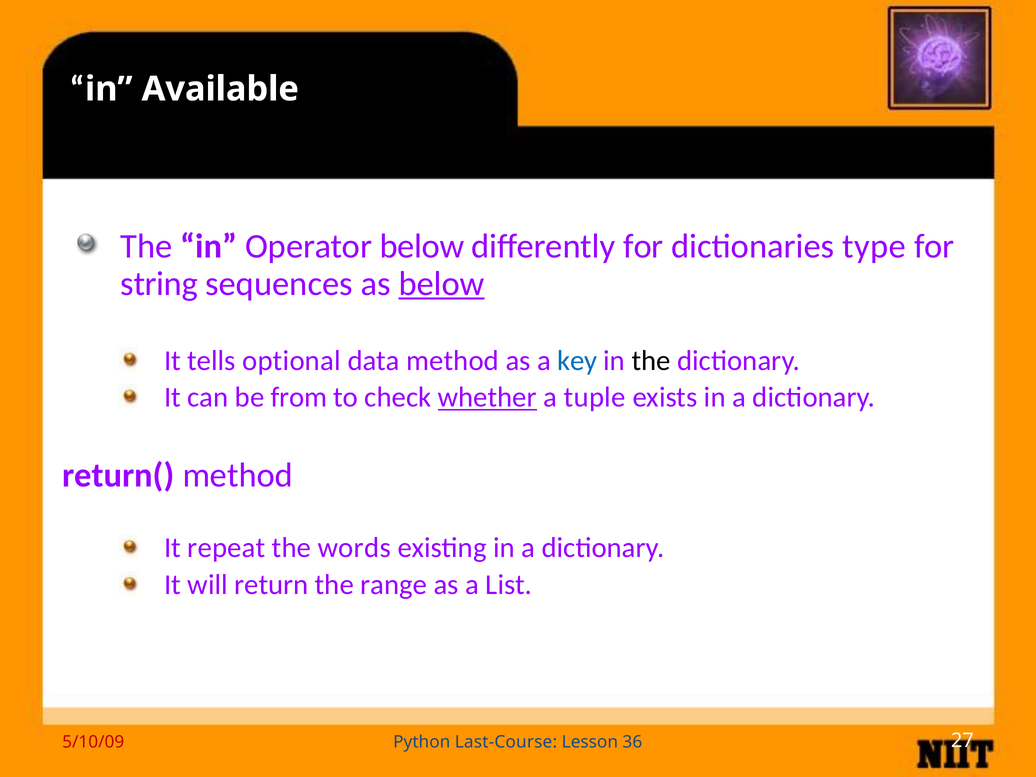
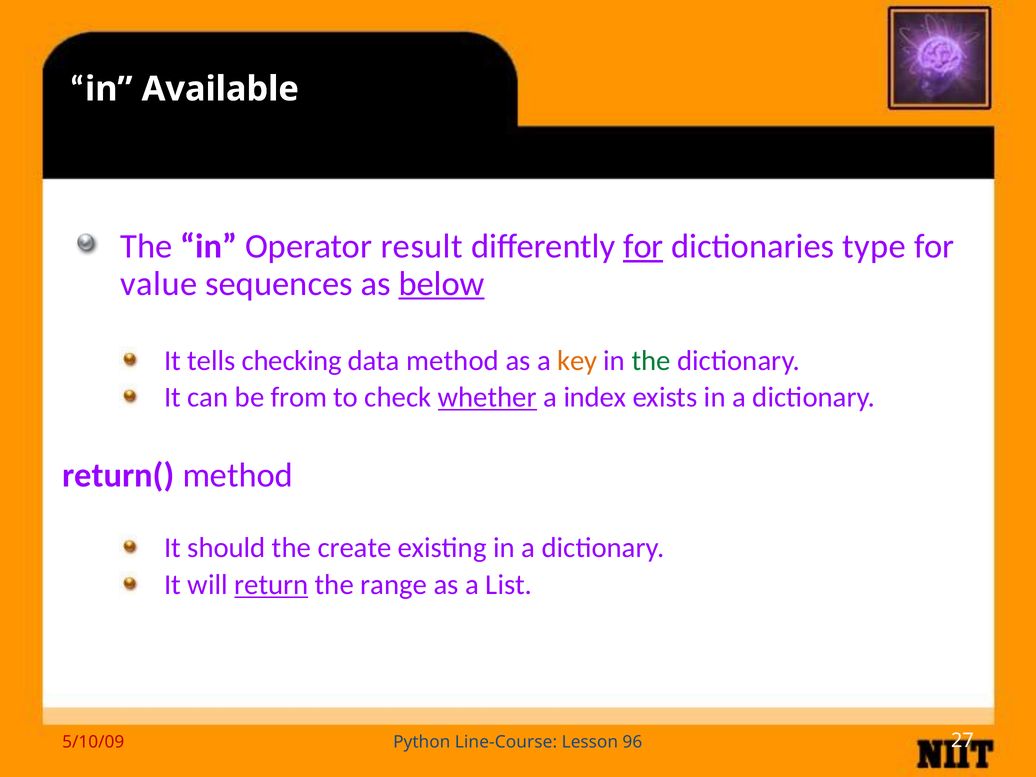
Operator below: below -> result (422, 246)
for underline: none -> present (643, 246)
string: string -> value (159, 284)
optional: optional -> checking (292, 361)
key colour: blue -> orange (577, 361)
the colour: black -> green (651, 361)
tuple: tuple -> index (595, 397)
repeat: repeat -> should (226, 548)
words: words -> create (354, 548)
return underline: none -> present (271, 585)
Last-Course: Last-Course -> Line-Course (506, 742)
36: 36 -> 96 (632, 742)
